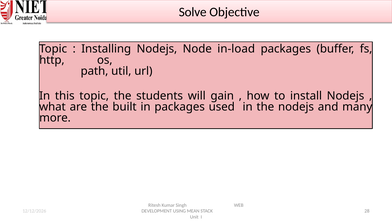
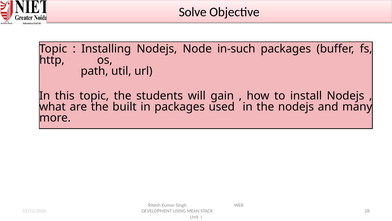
in-load: in-load -> in-such (236, 49)
